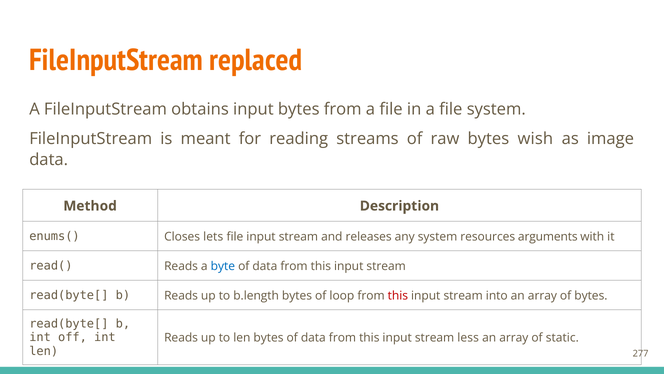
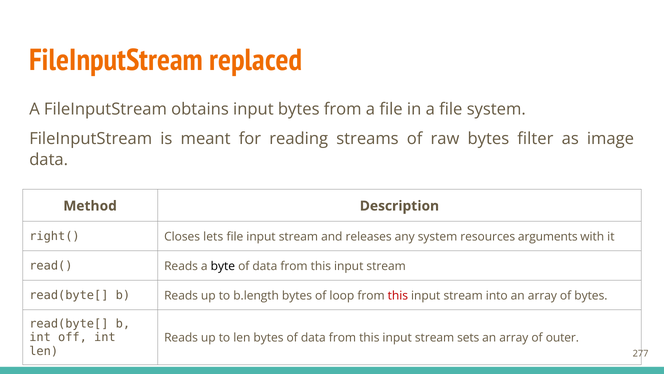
wish: wish -> filter (535, 139)
enums(: enums( -> right( (54, 236)
byte colour: blue -> black (223, 266)
less: less -> sets (468, 338)
static: static -> outer (562, 338)
